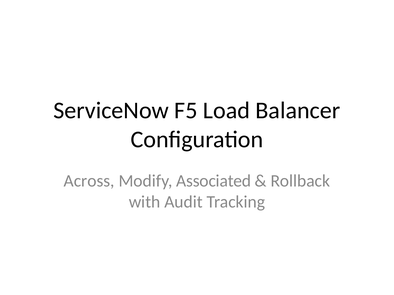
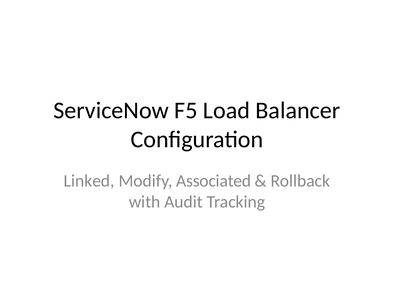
Across: Across -> Linked (89, 181)
